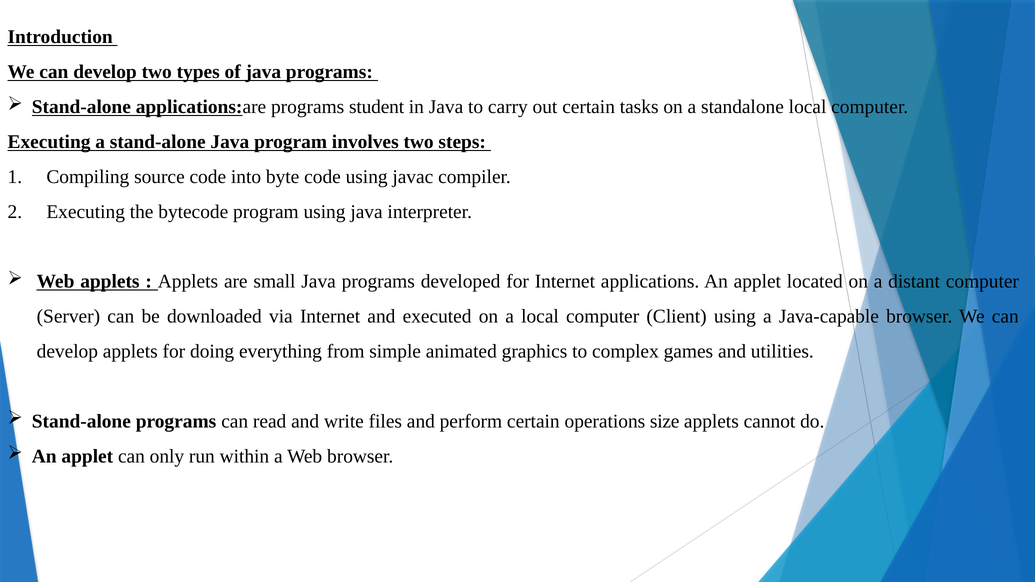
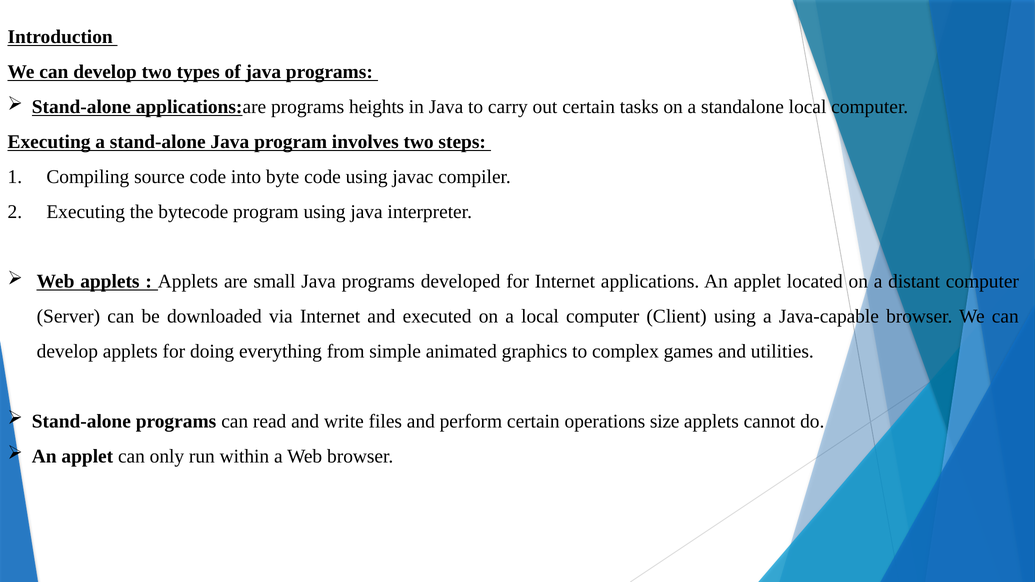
student: student -> heights (377, 107)
